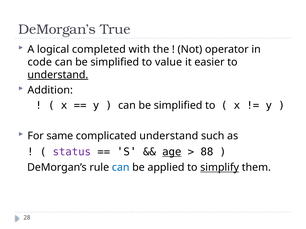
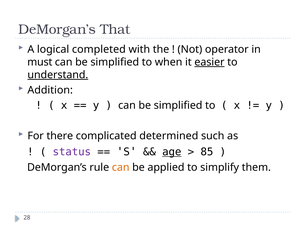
True: True -> That (115, 30)
code: code -> must (40, 62)
value: value -> when (169, 62)
easier underline: none -> present (209, 62)
same: same -> there (60, 136)
complicated understand: understand -> determined (169, 136)
88: 88 -> 85 (207, 152)
can colour: blue -> orange (121, 168)
simplify underline: present -> none (220, 168)
